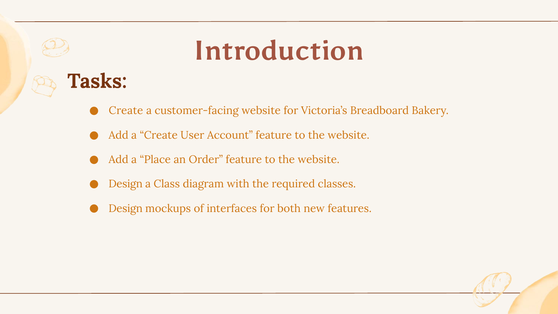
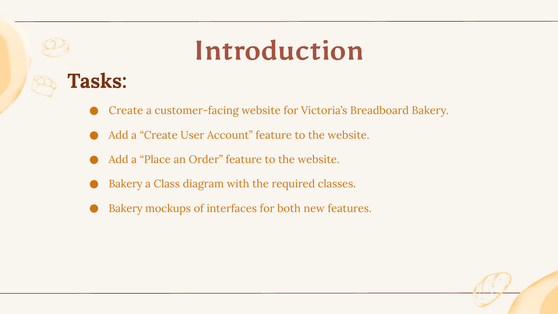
Design: Design -> Bakery (126, 184)
Design: Design -> Bakery (126, 208)
